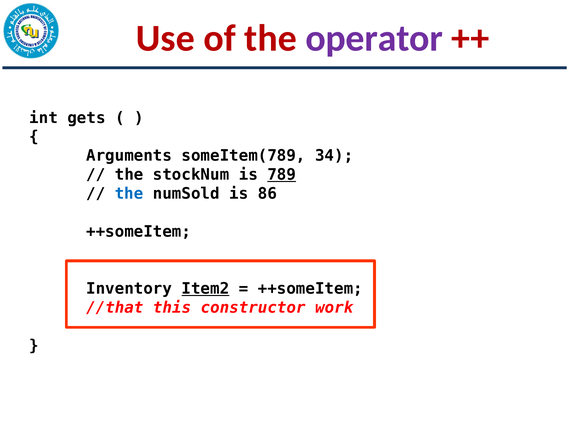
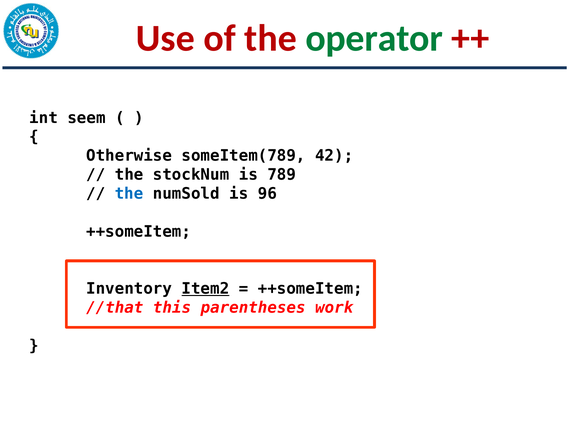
operator colour: purple -> green (374, 38)
gets: gets -> seem (86, 118)
Arguments: Arguments -> Otherwise (129, 156)
34: 34 -> 42 (334, 156)
789 underline: present -> none (282, 175)
86: 86 -> 96 (267, 194)
constructor: constructor -> parentheses (253, 307)
